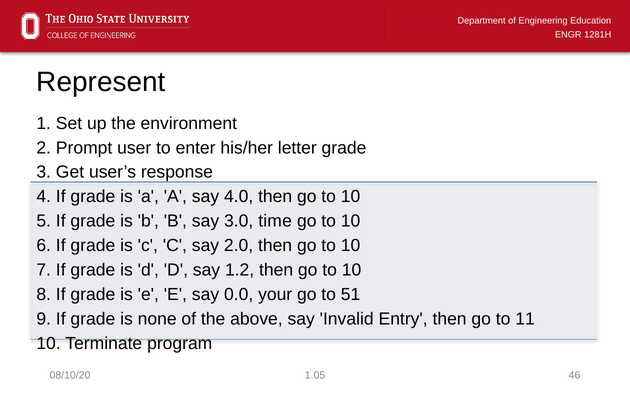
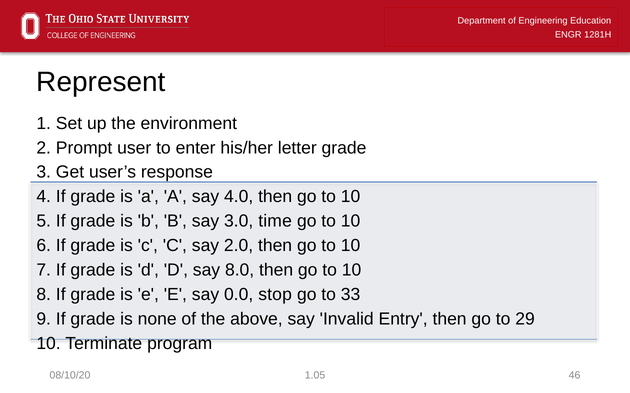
1.2: 1.2 -> 8.0 (240, 271)
your: your -> stop (275, 295)
51: 51 -> 33 (351, 295)
11: 11 -> 29 (525, 320)
